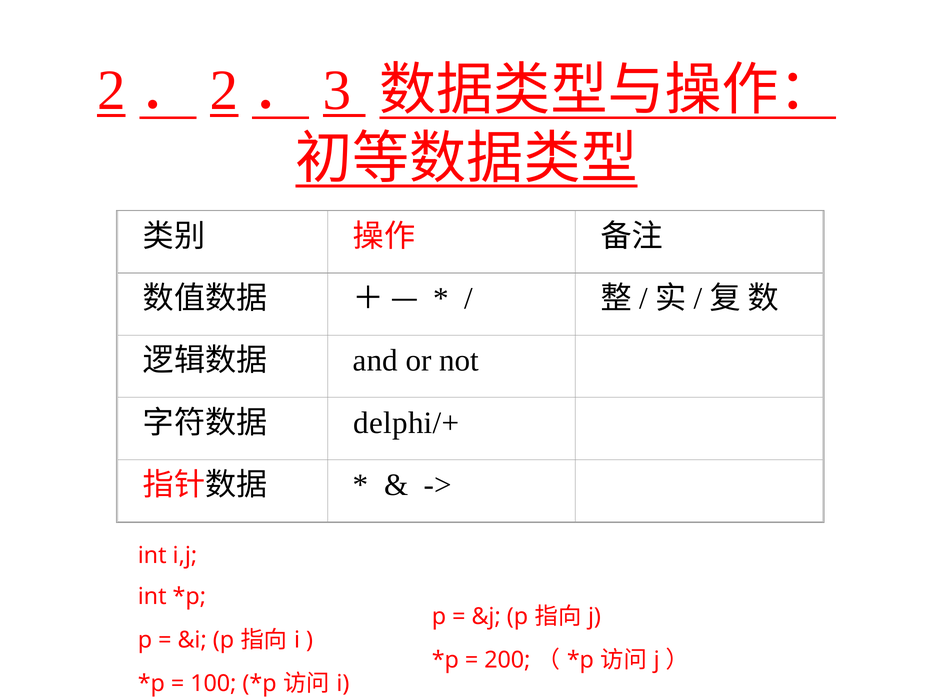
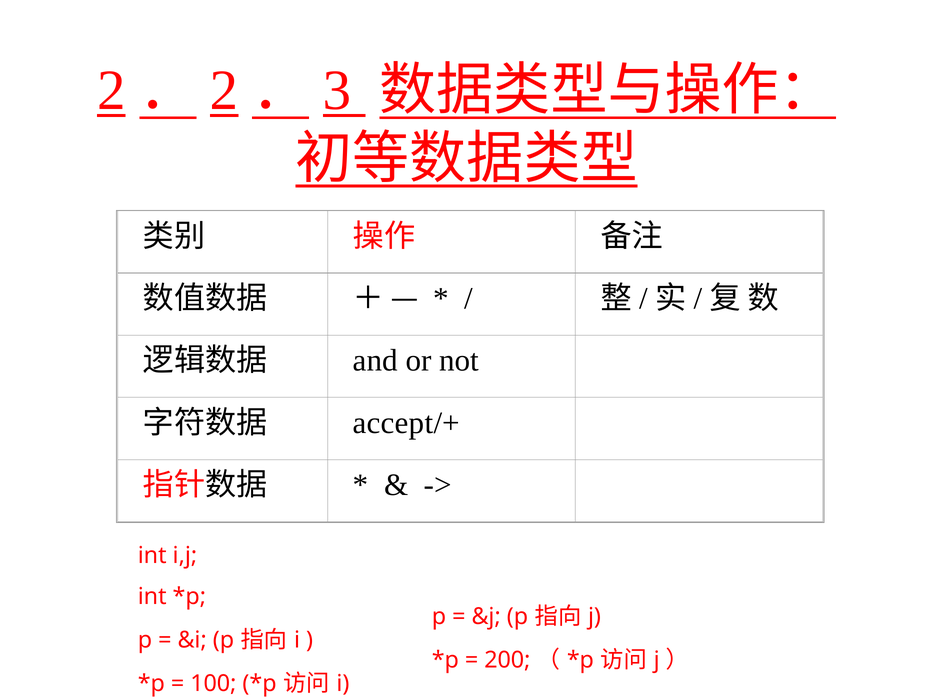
delphi/+: delphi/+ -> accept/+ (406, 423)
